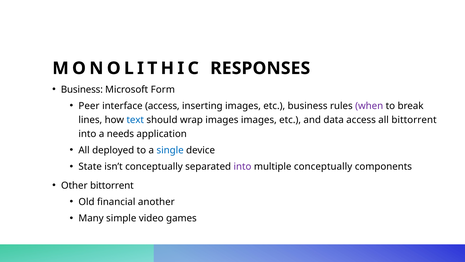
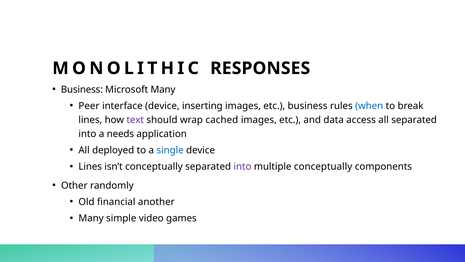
Microsoft Form: Form -> Many (163, 89)
interface access: access -> device (162, 106)
when colour: purple -> blue (369, 106)
text colour: blue -> purple (135, 120)
wrap images: images -> cached (222, 120)
all bittorrent: bittorrent -> separated (414, 120)
State: State -> Lines (90, 166)
Other bittorrent: bittorrent -> randomly (112, 185)
